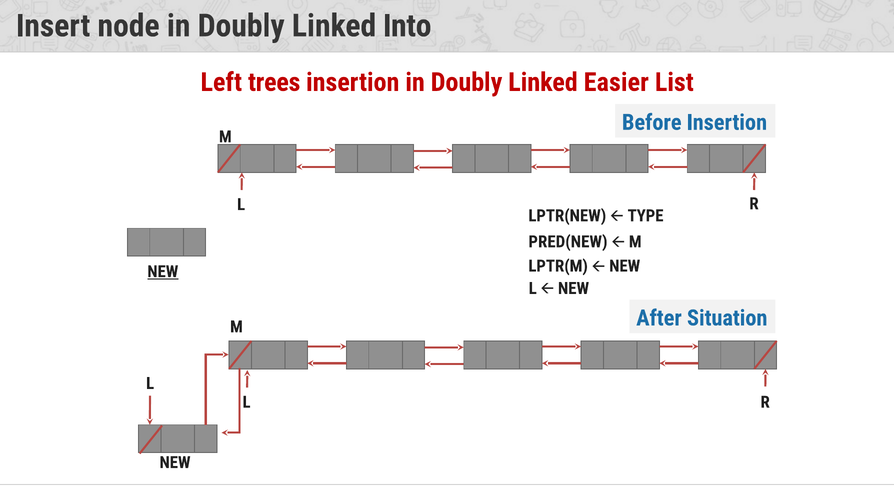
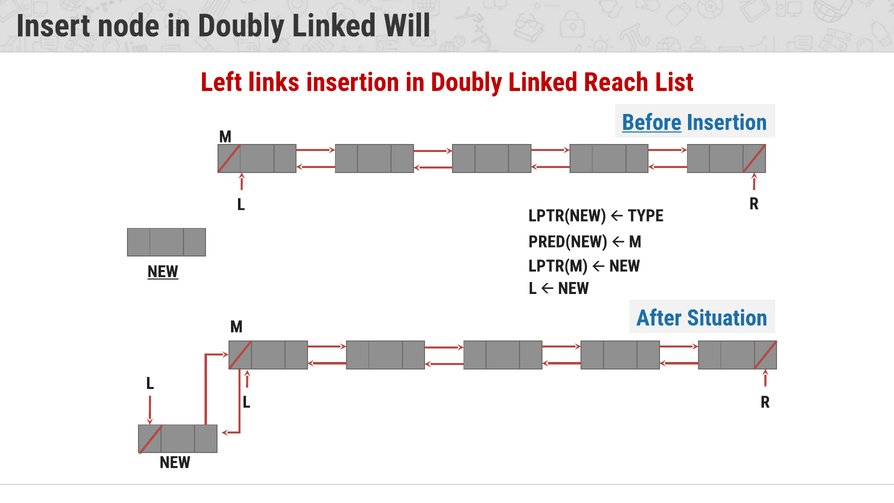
Into: Into -> Will (407, 26)
trees: trees -> links (274, 82)
Easier: Easier -> Reach (616, 82)
Before underline: none -> present (652, 122)
